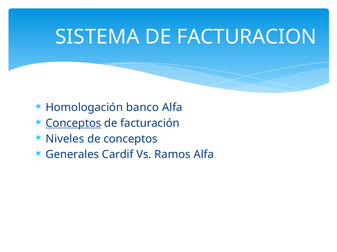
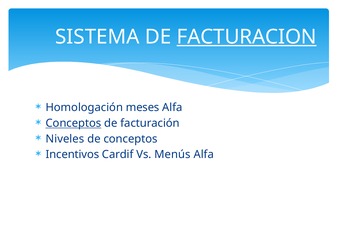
FACTURACION underline: none -> present (247, 37)
banco: banco -> meses (143, 108)
Generales: Generales -> Incentivos (72, 155)
Ramos: Ramos -> Menús (172, 155)
